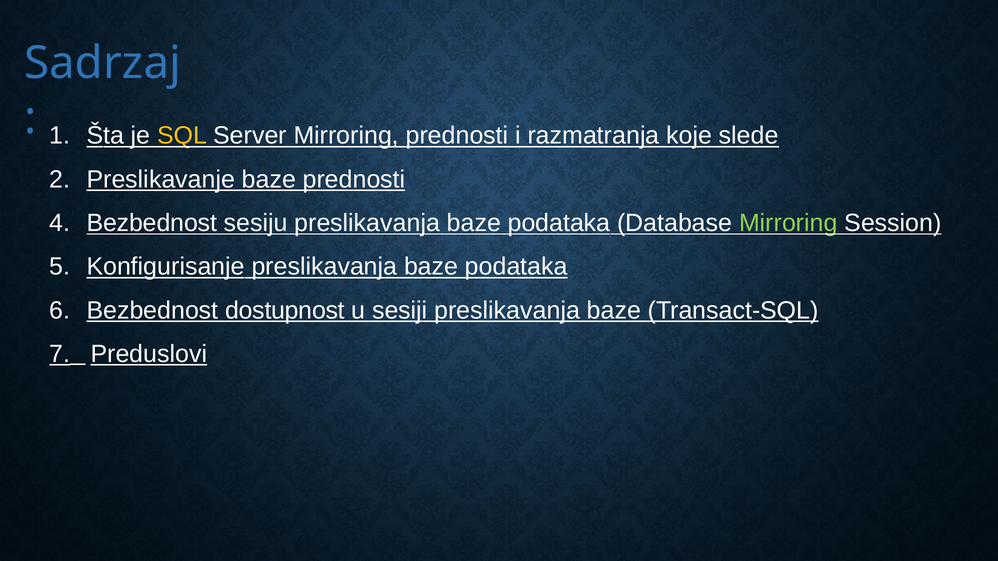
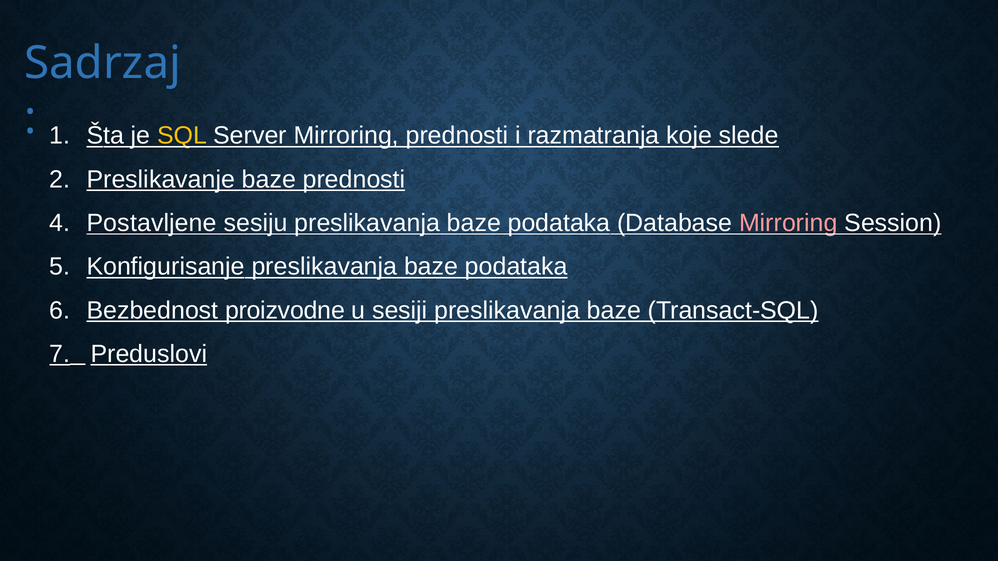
Bezbednost: Bezbednost -> Postavljene (152, 223)
Mirroring colour: light green -> pink (788, 223)
dostupnost: dostupnost -> proizvodne (285, 310)
